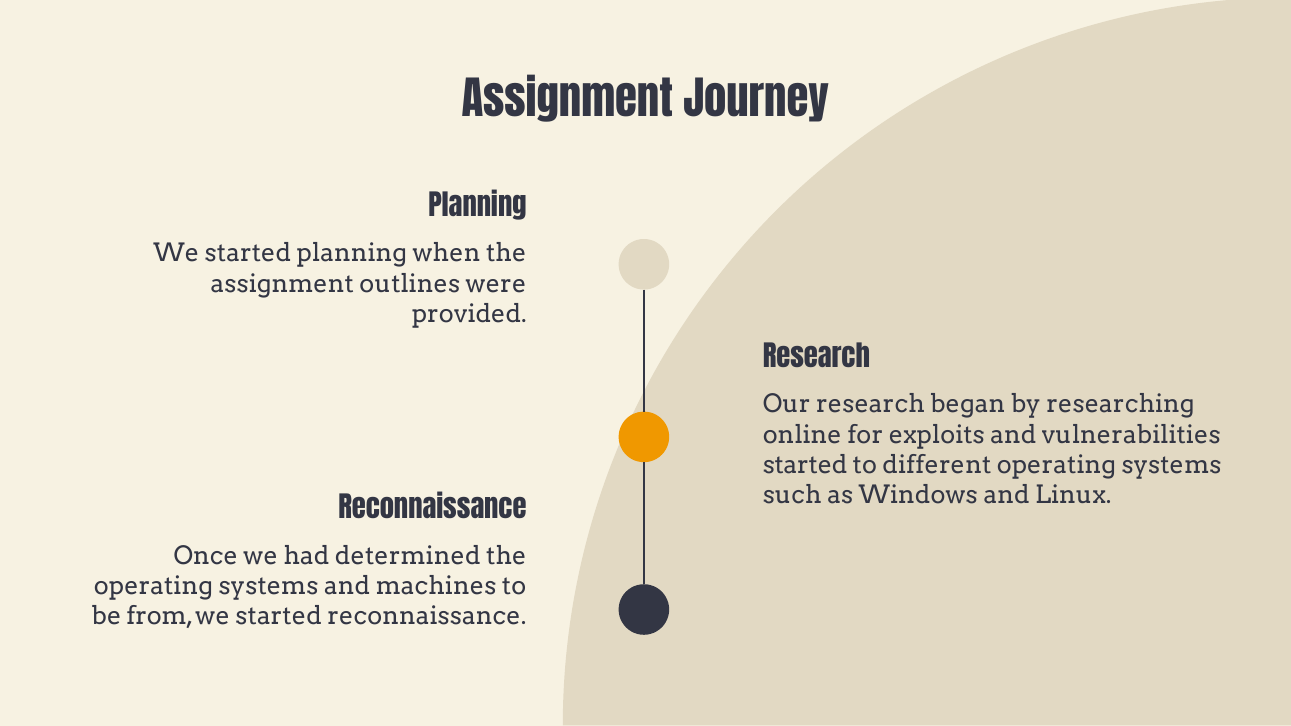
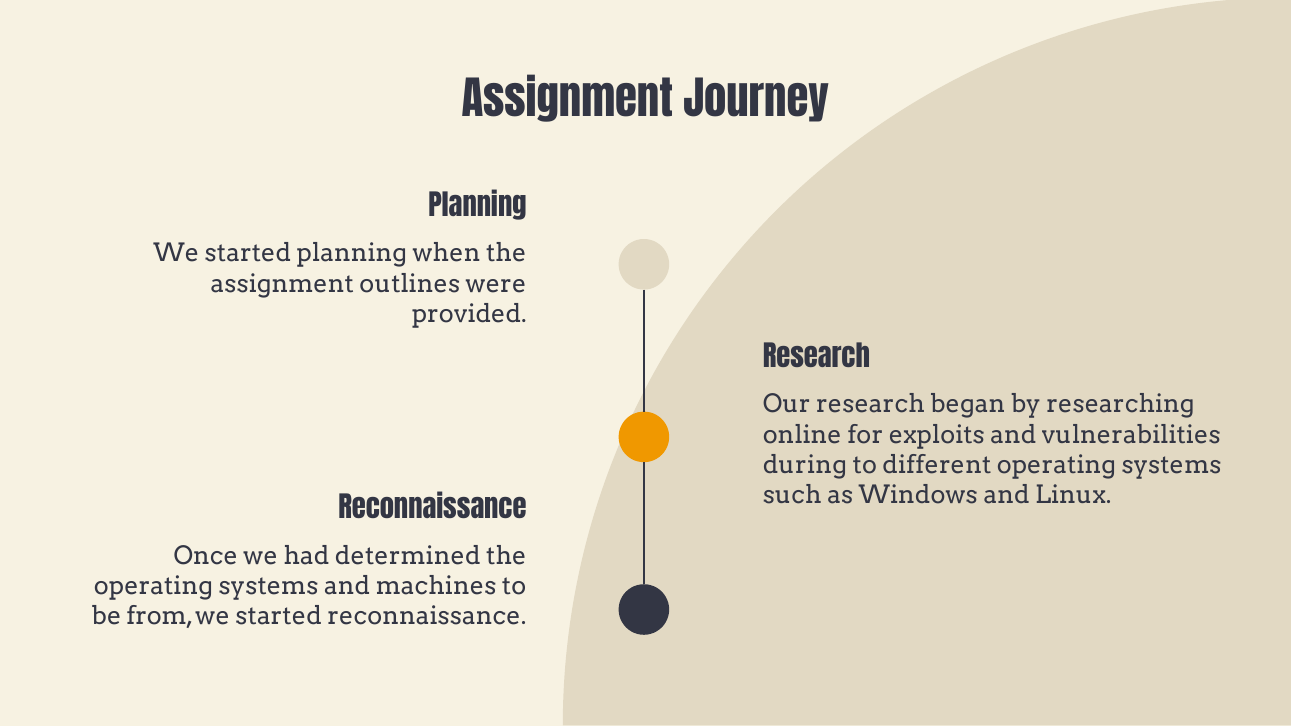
started: started -> during (805, 465)
